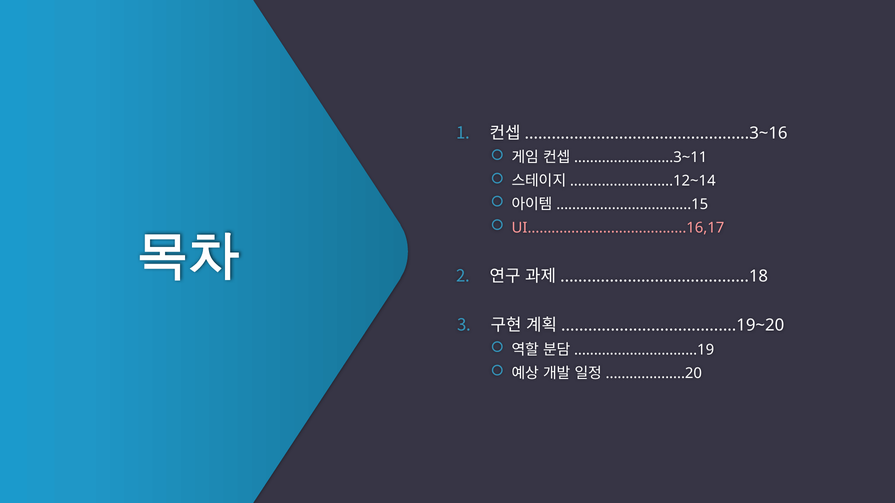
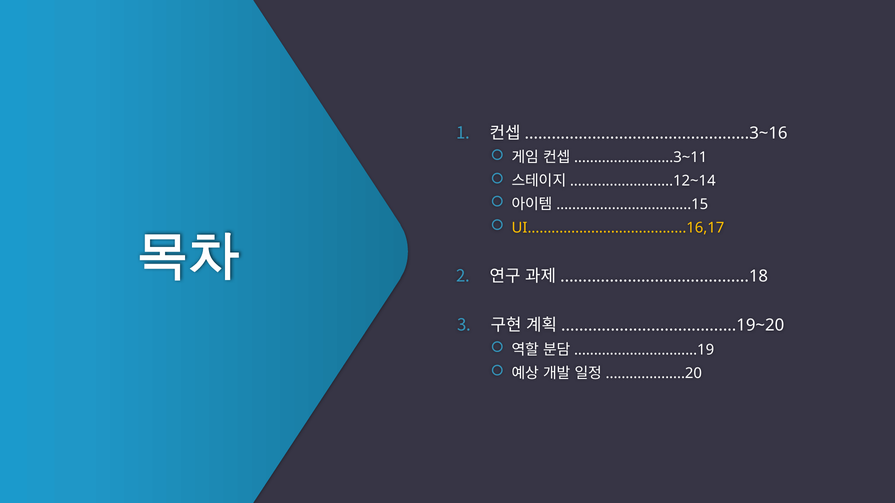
UI........................................16,17 colour: pink -> yellow (618, 228)
